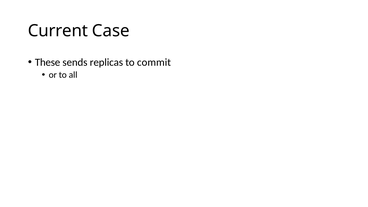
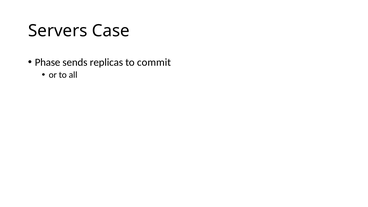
Current: Current -> Servers (58, 31)
These: These -> Phase (48, 62)
